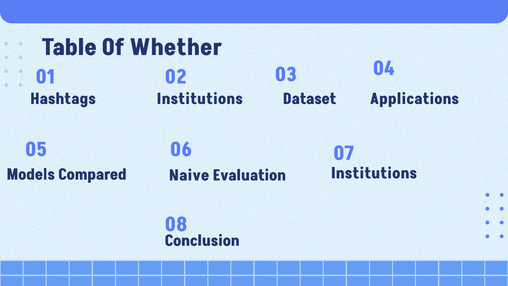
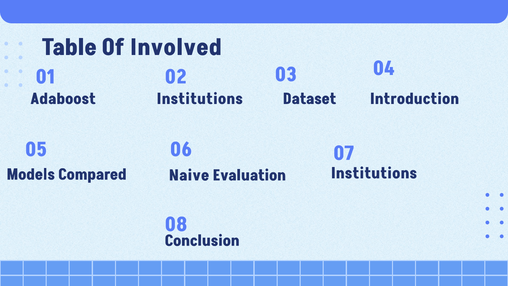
Whether: Whether -> Involved (176, 47)
Hashtags: Hashtags -> Adaboost (63, 99)
Applications: Applications -> Introduction (414, 99)
